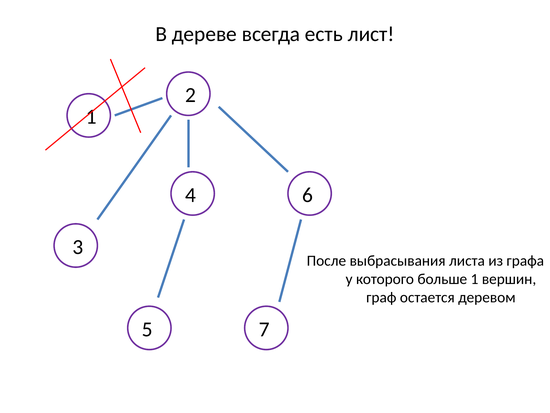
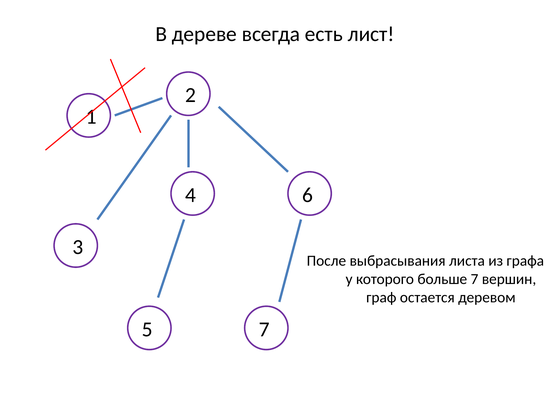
больше 1: 1 -> 7 (474, 279)
